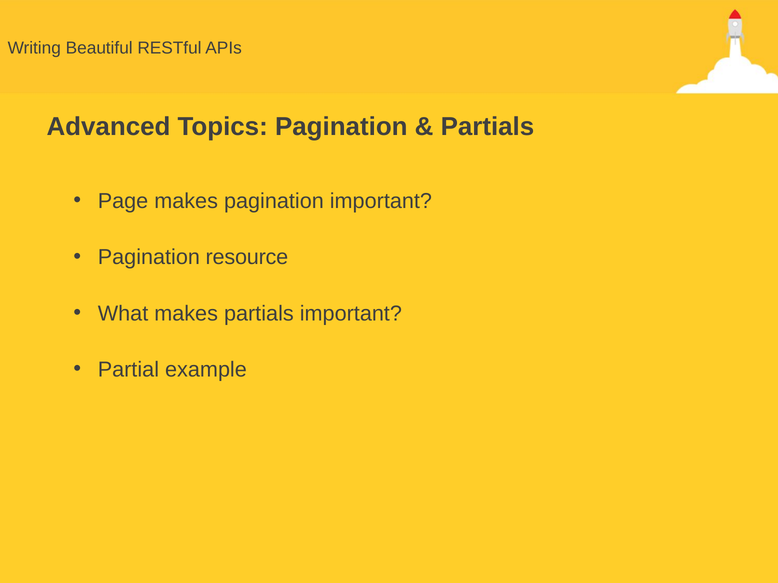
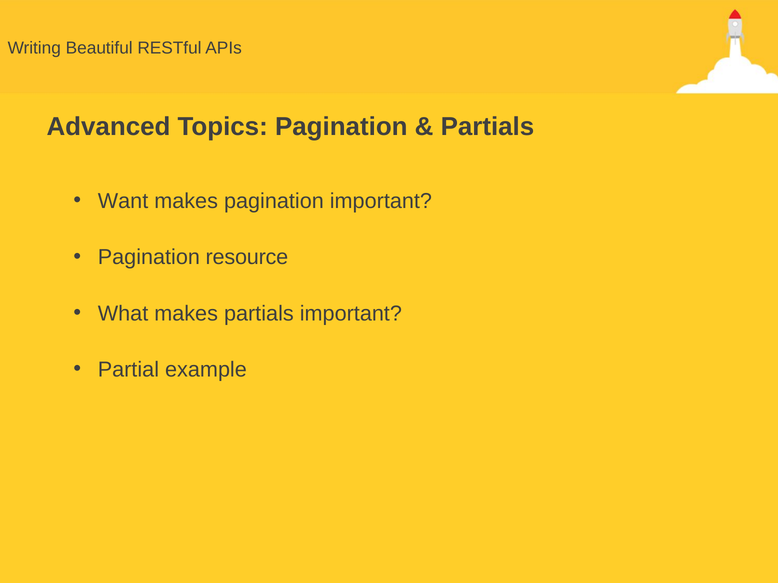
Page: Page -> Want (123, 201)
